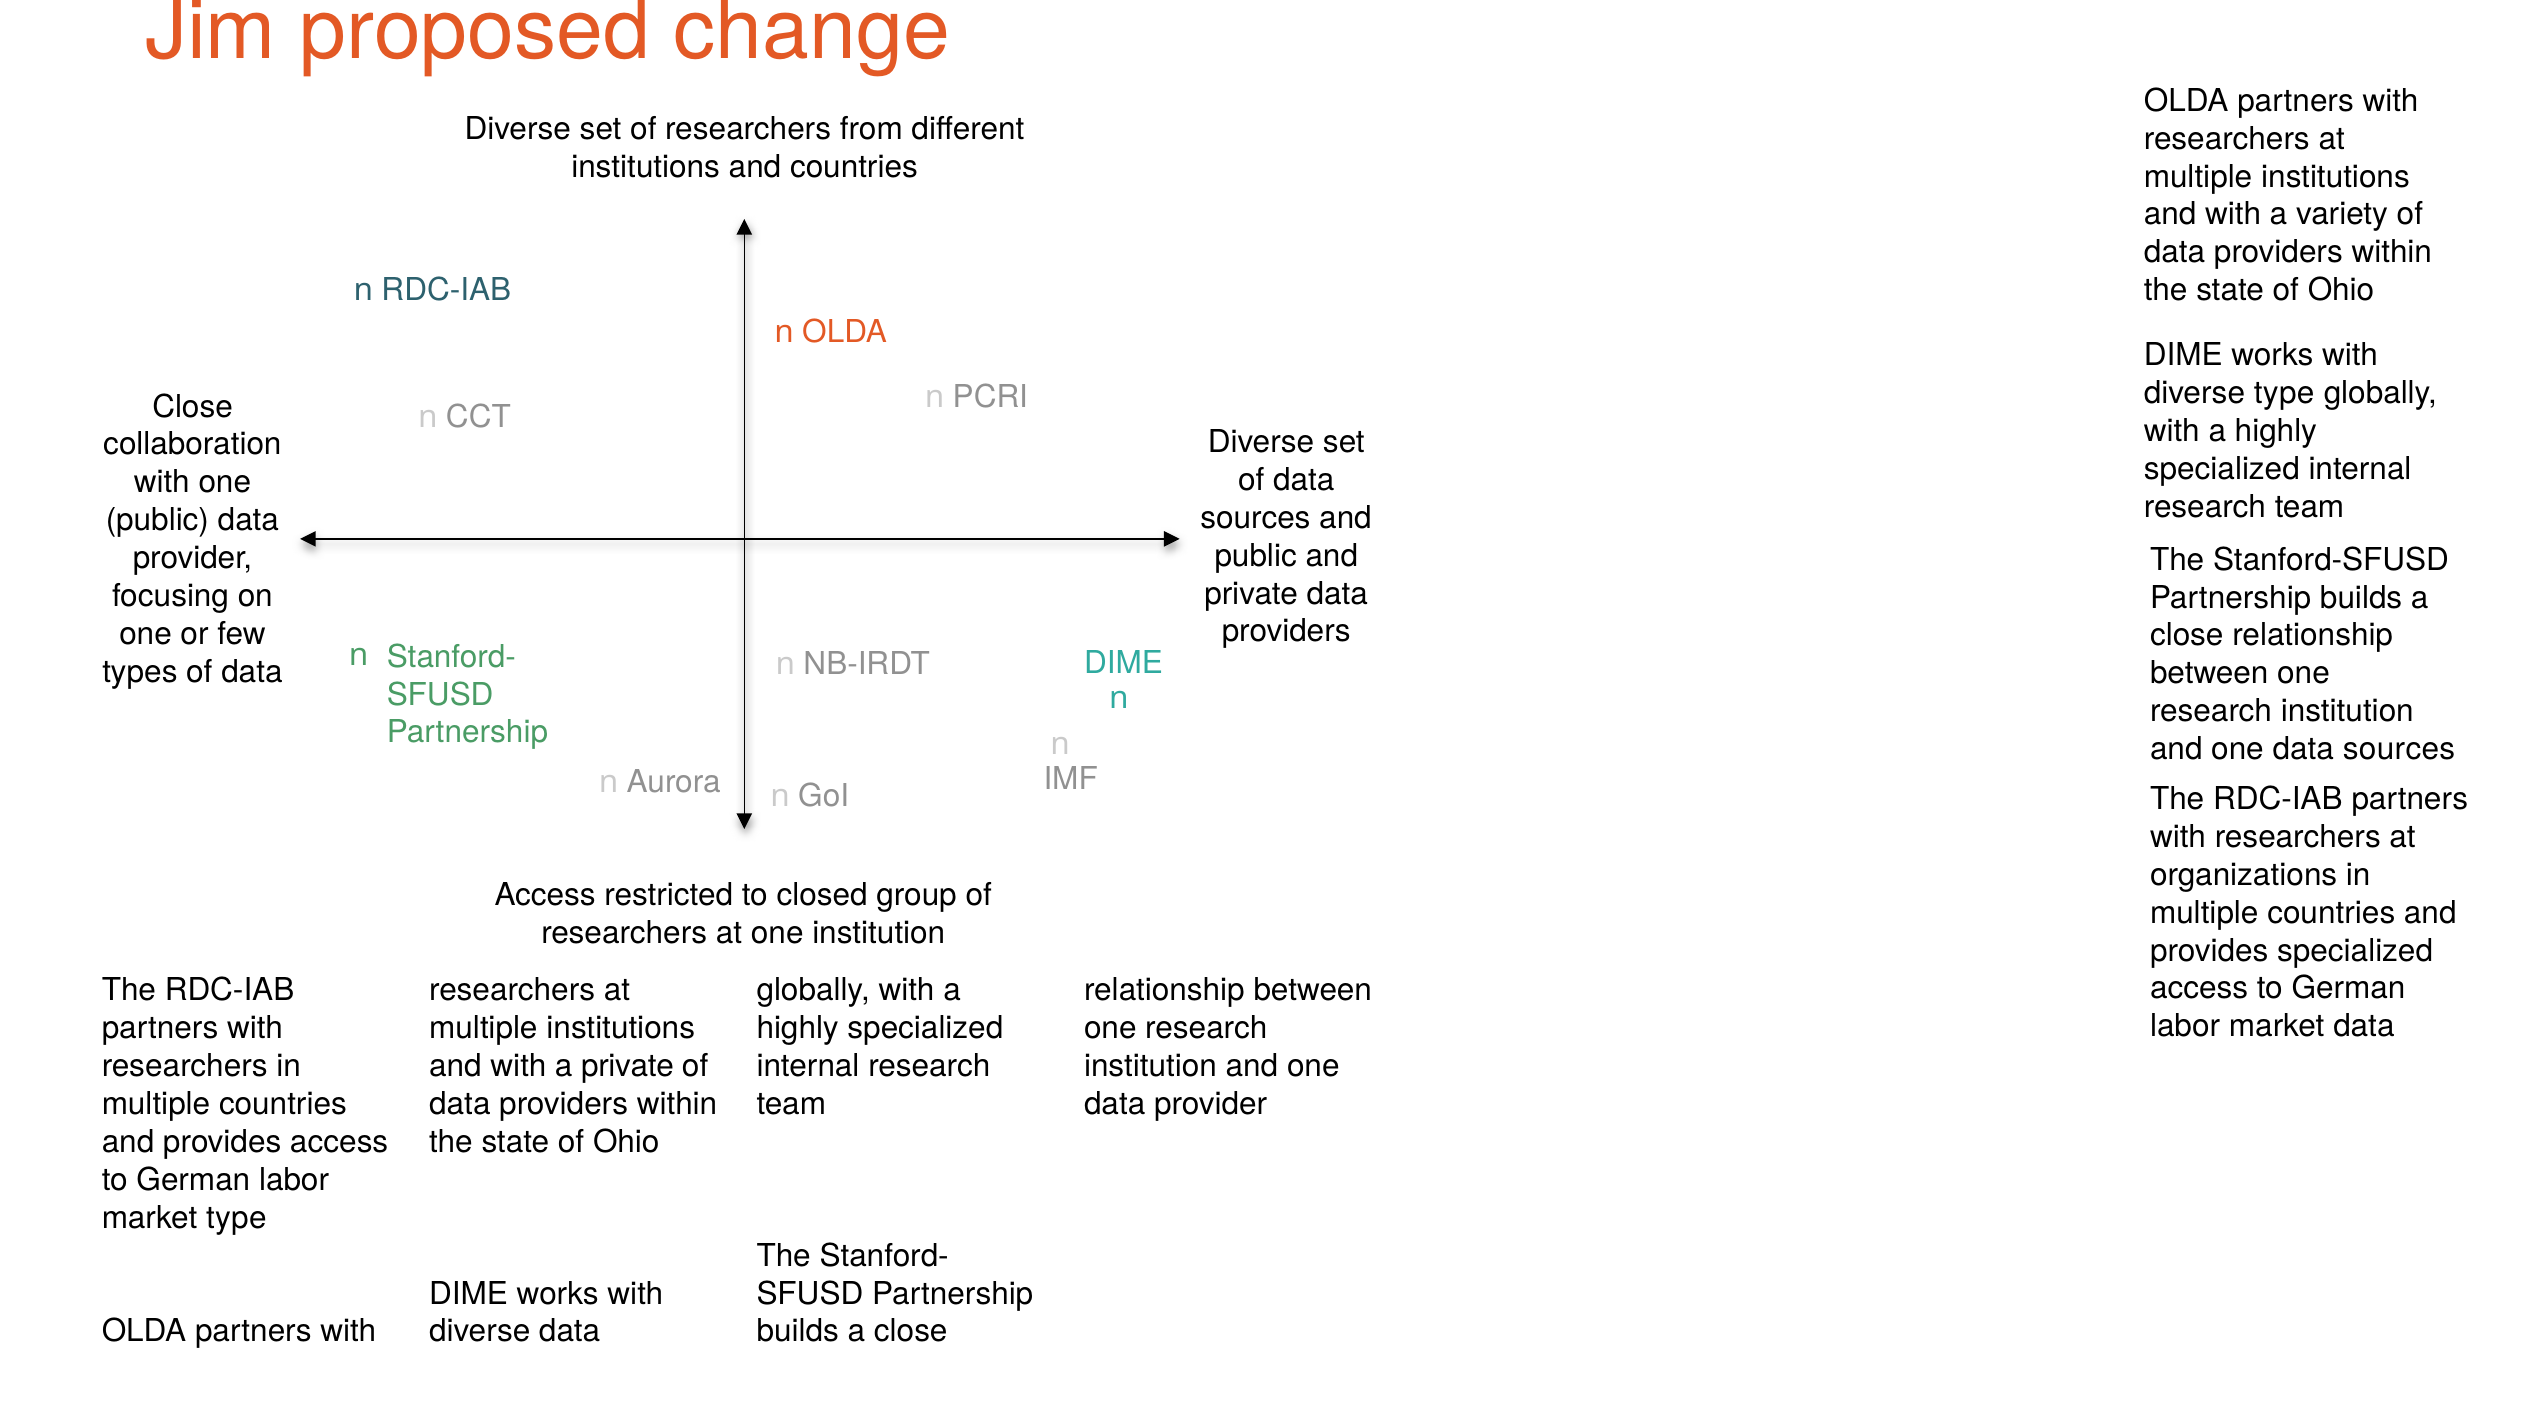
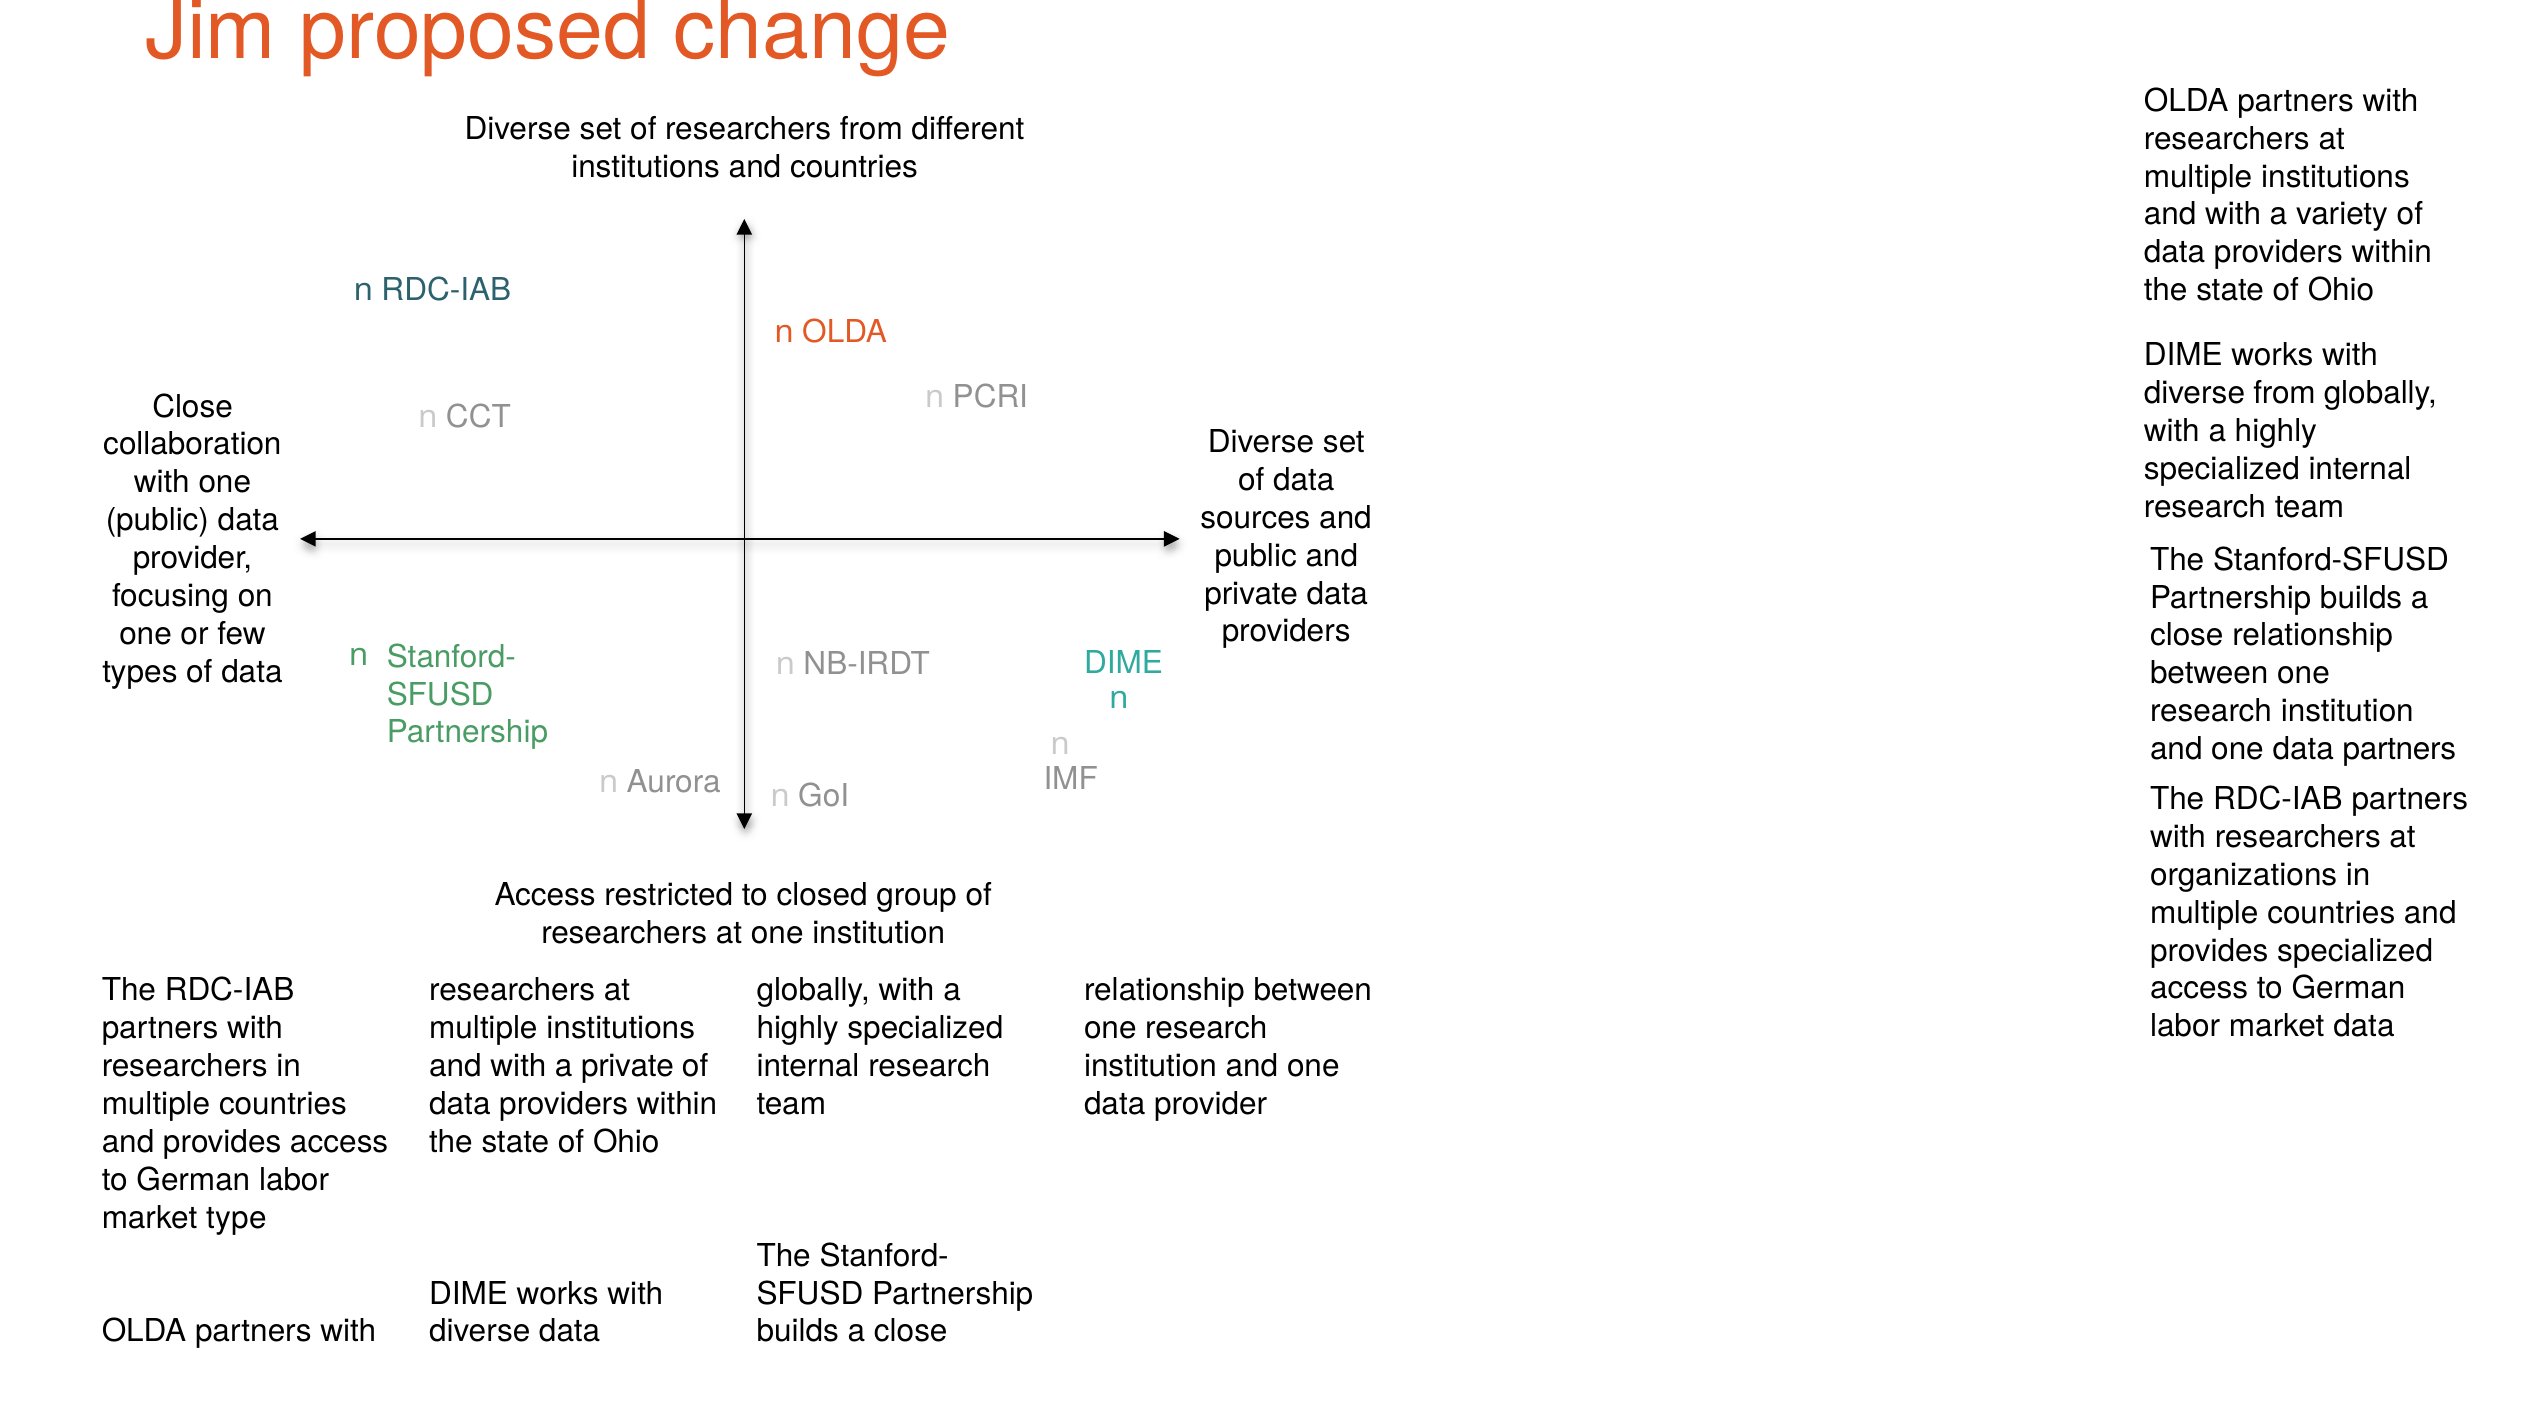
diverse type: type -> from (2284, 393)
one data sources: sources -> partners (2399, 749)
